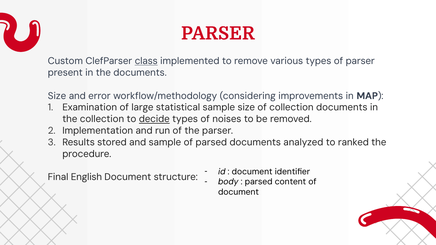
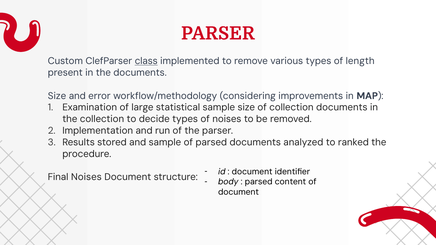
of parser: parser -> length (360, 61)
decide underline: present -> none (154, 119)
Final English: English -> Noises (86, 177)
